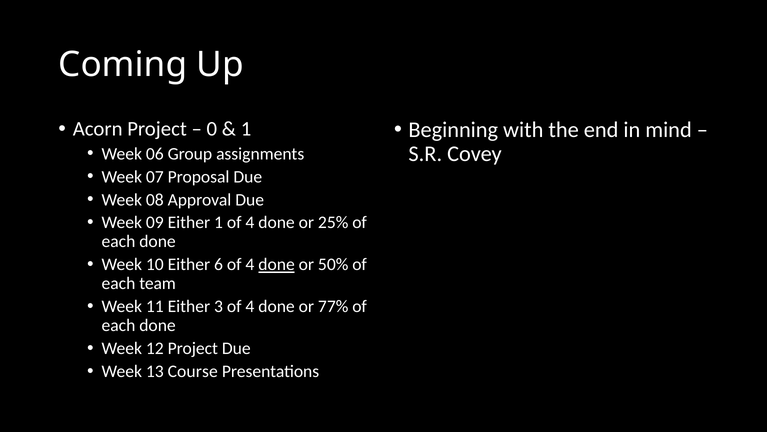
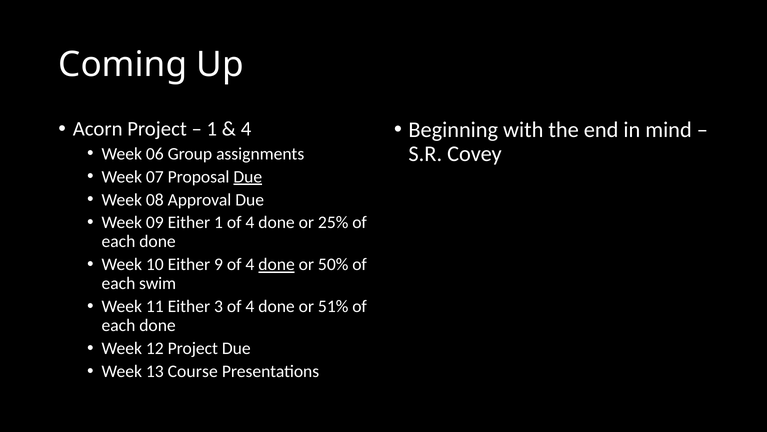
0: 0 -> 1 (212, 129)
1: 1 -> 4 (246, 129)
Due underline: none -> present (248, 176)
6: 6 -> 9 (219, 264)
team: team -> swim (158, 283)
77%: 77% -> 51% (333, 306)
